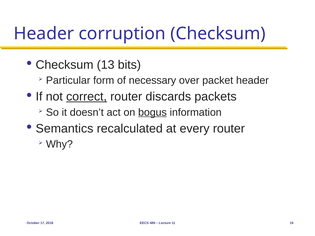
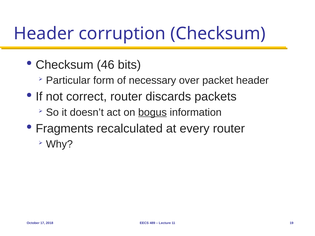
13: 13 -> 46 (106, 65)
correct underline: present -> none (87, 97)
Semantics: Semantics -> Fragments (65, 129)
